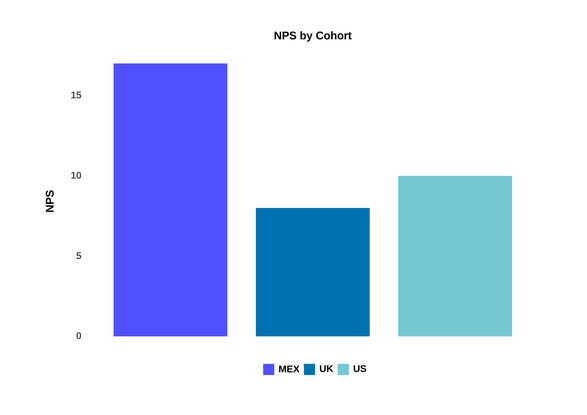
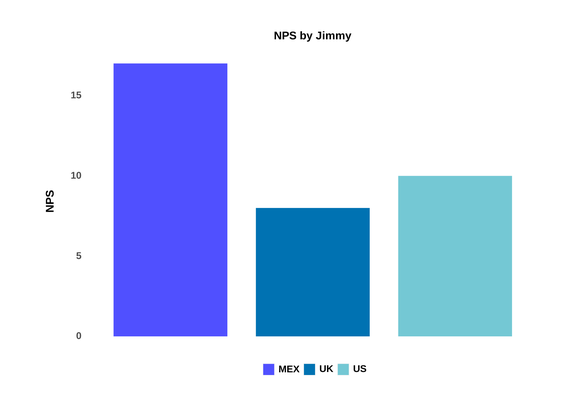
Cohort: Cohort -> Jimmy (334, 36)
